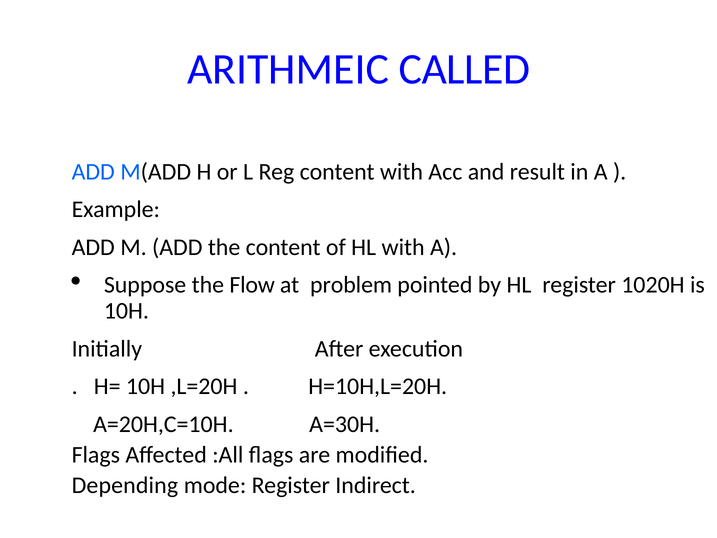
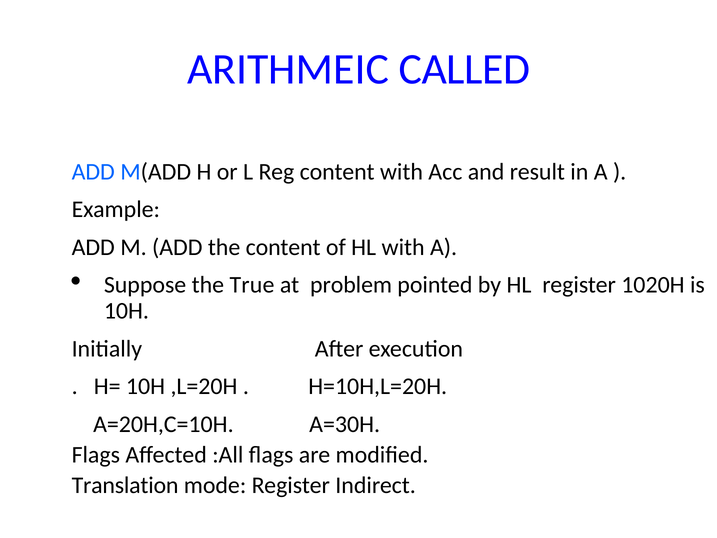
Flow: Flow -> True (252, 285)
Depending: Depending -> Translation (125, 485)
